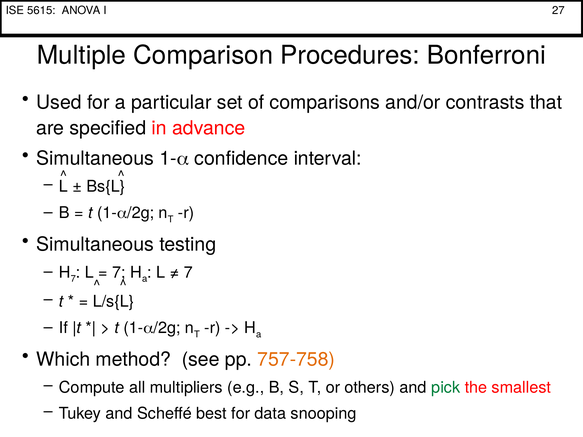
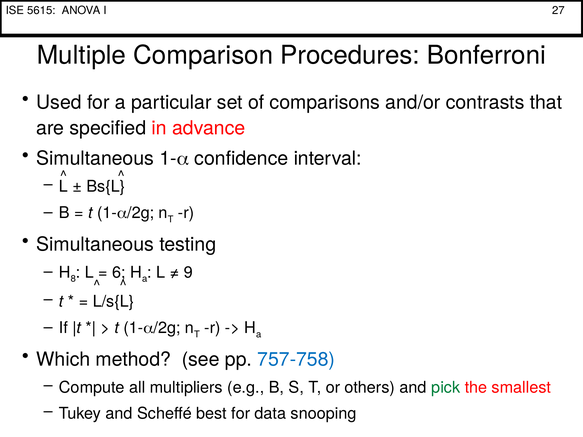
7: 7 -> 8 (73, 279)
7: 7 -> 6 (119, 273)
7: 7 -> 9 (188, 273)
757-758 colour: orange -> blue (296, 360)
